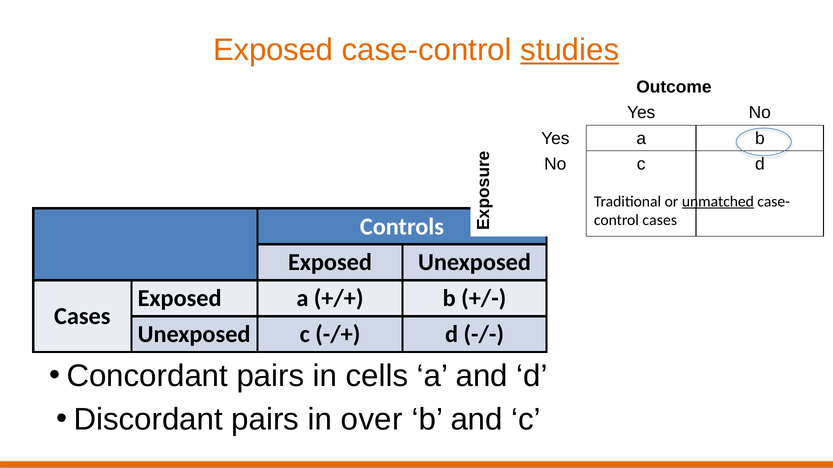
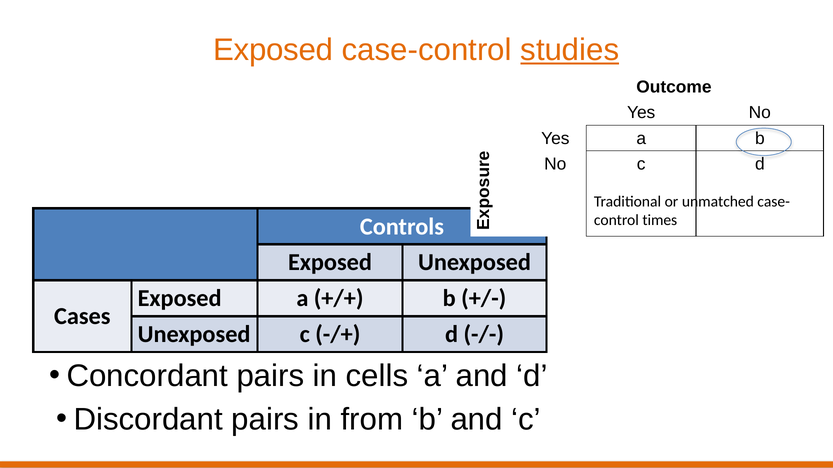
unmatched underline: present -> none (718, 202)
cases: cases -> times (660, 220)
over: over -> from (372, 420)
